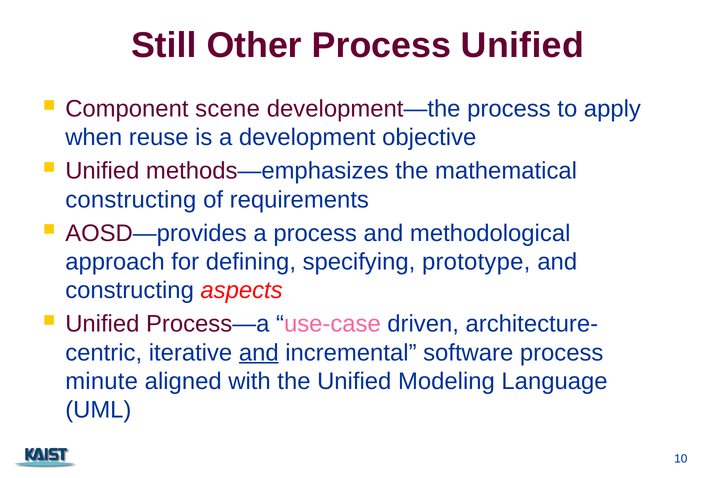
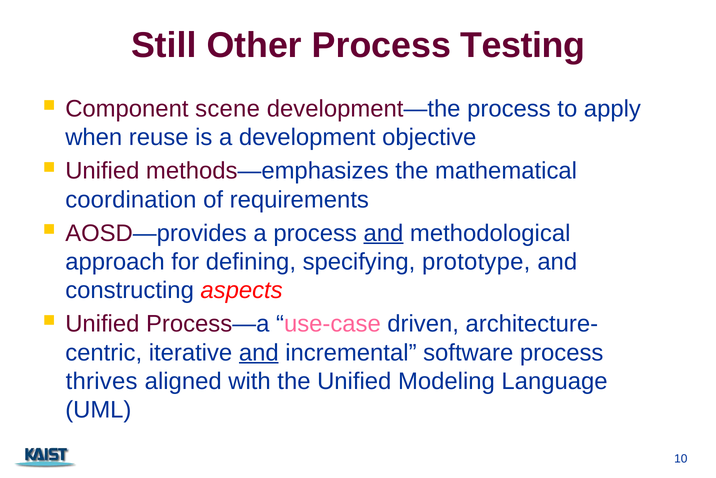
Process Unified: Unified -> Testing (523, 45)
constructing: constructing -> coordination (131, 199)
and underline: none -> present (383, 233)
minute: minute -> thrives (102, 381)
